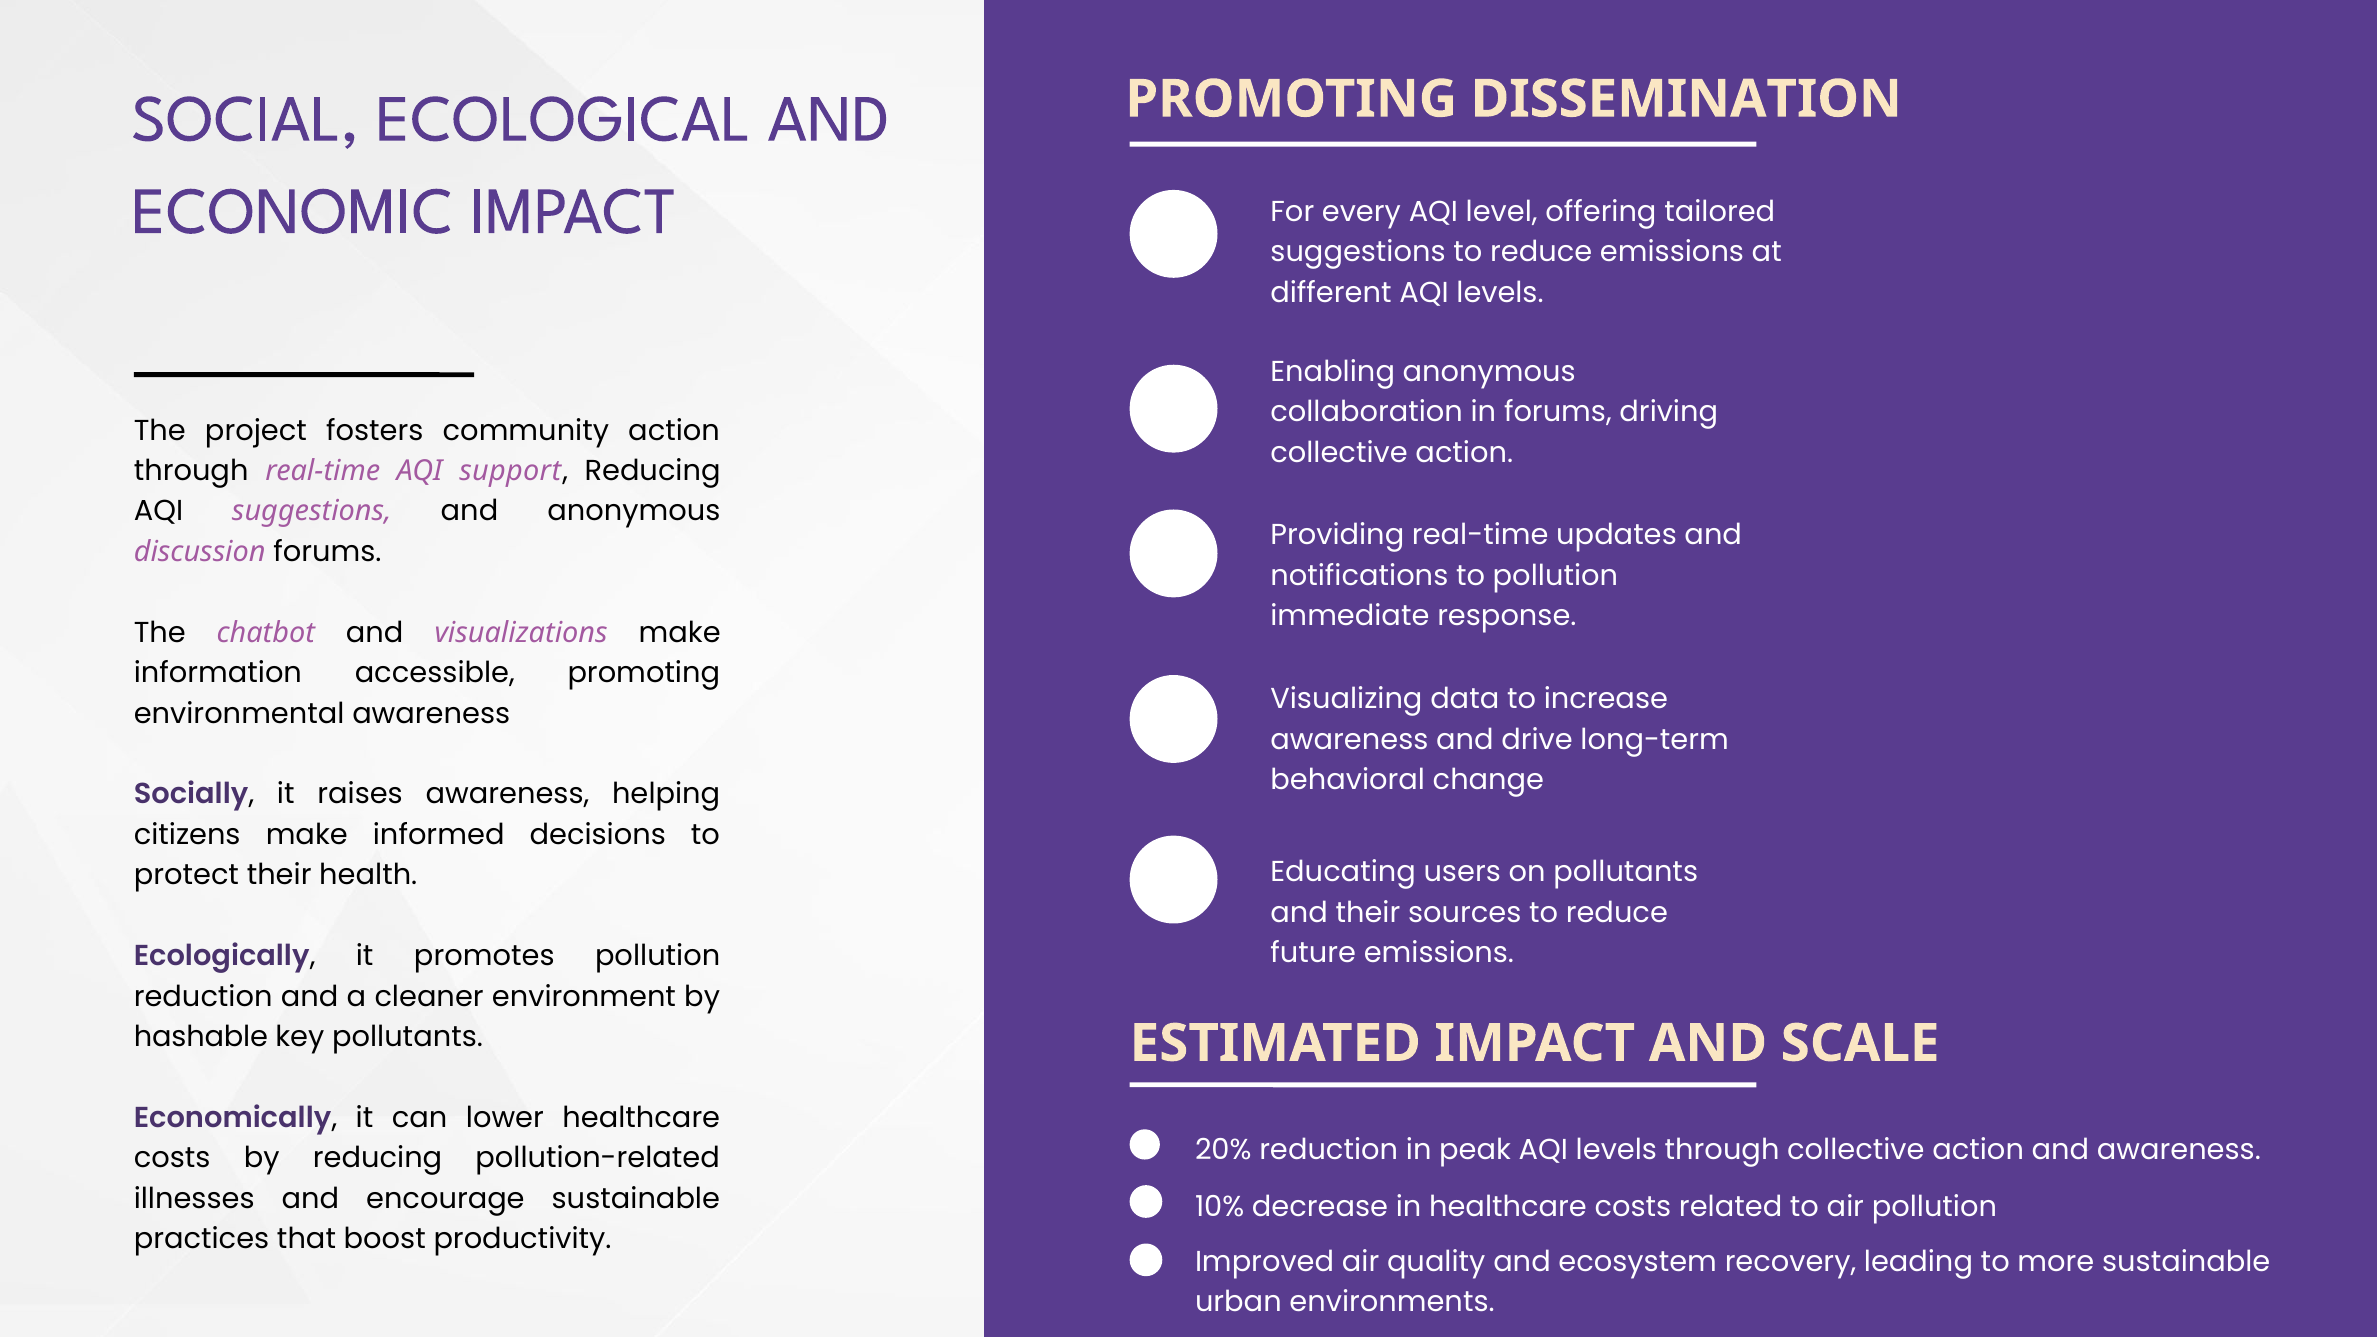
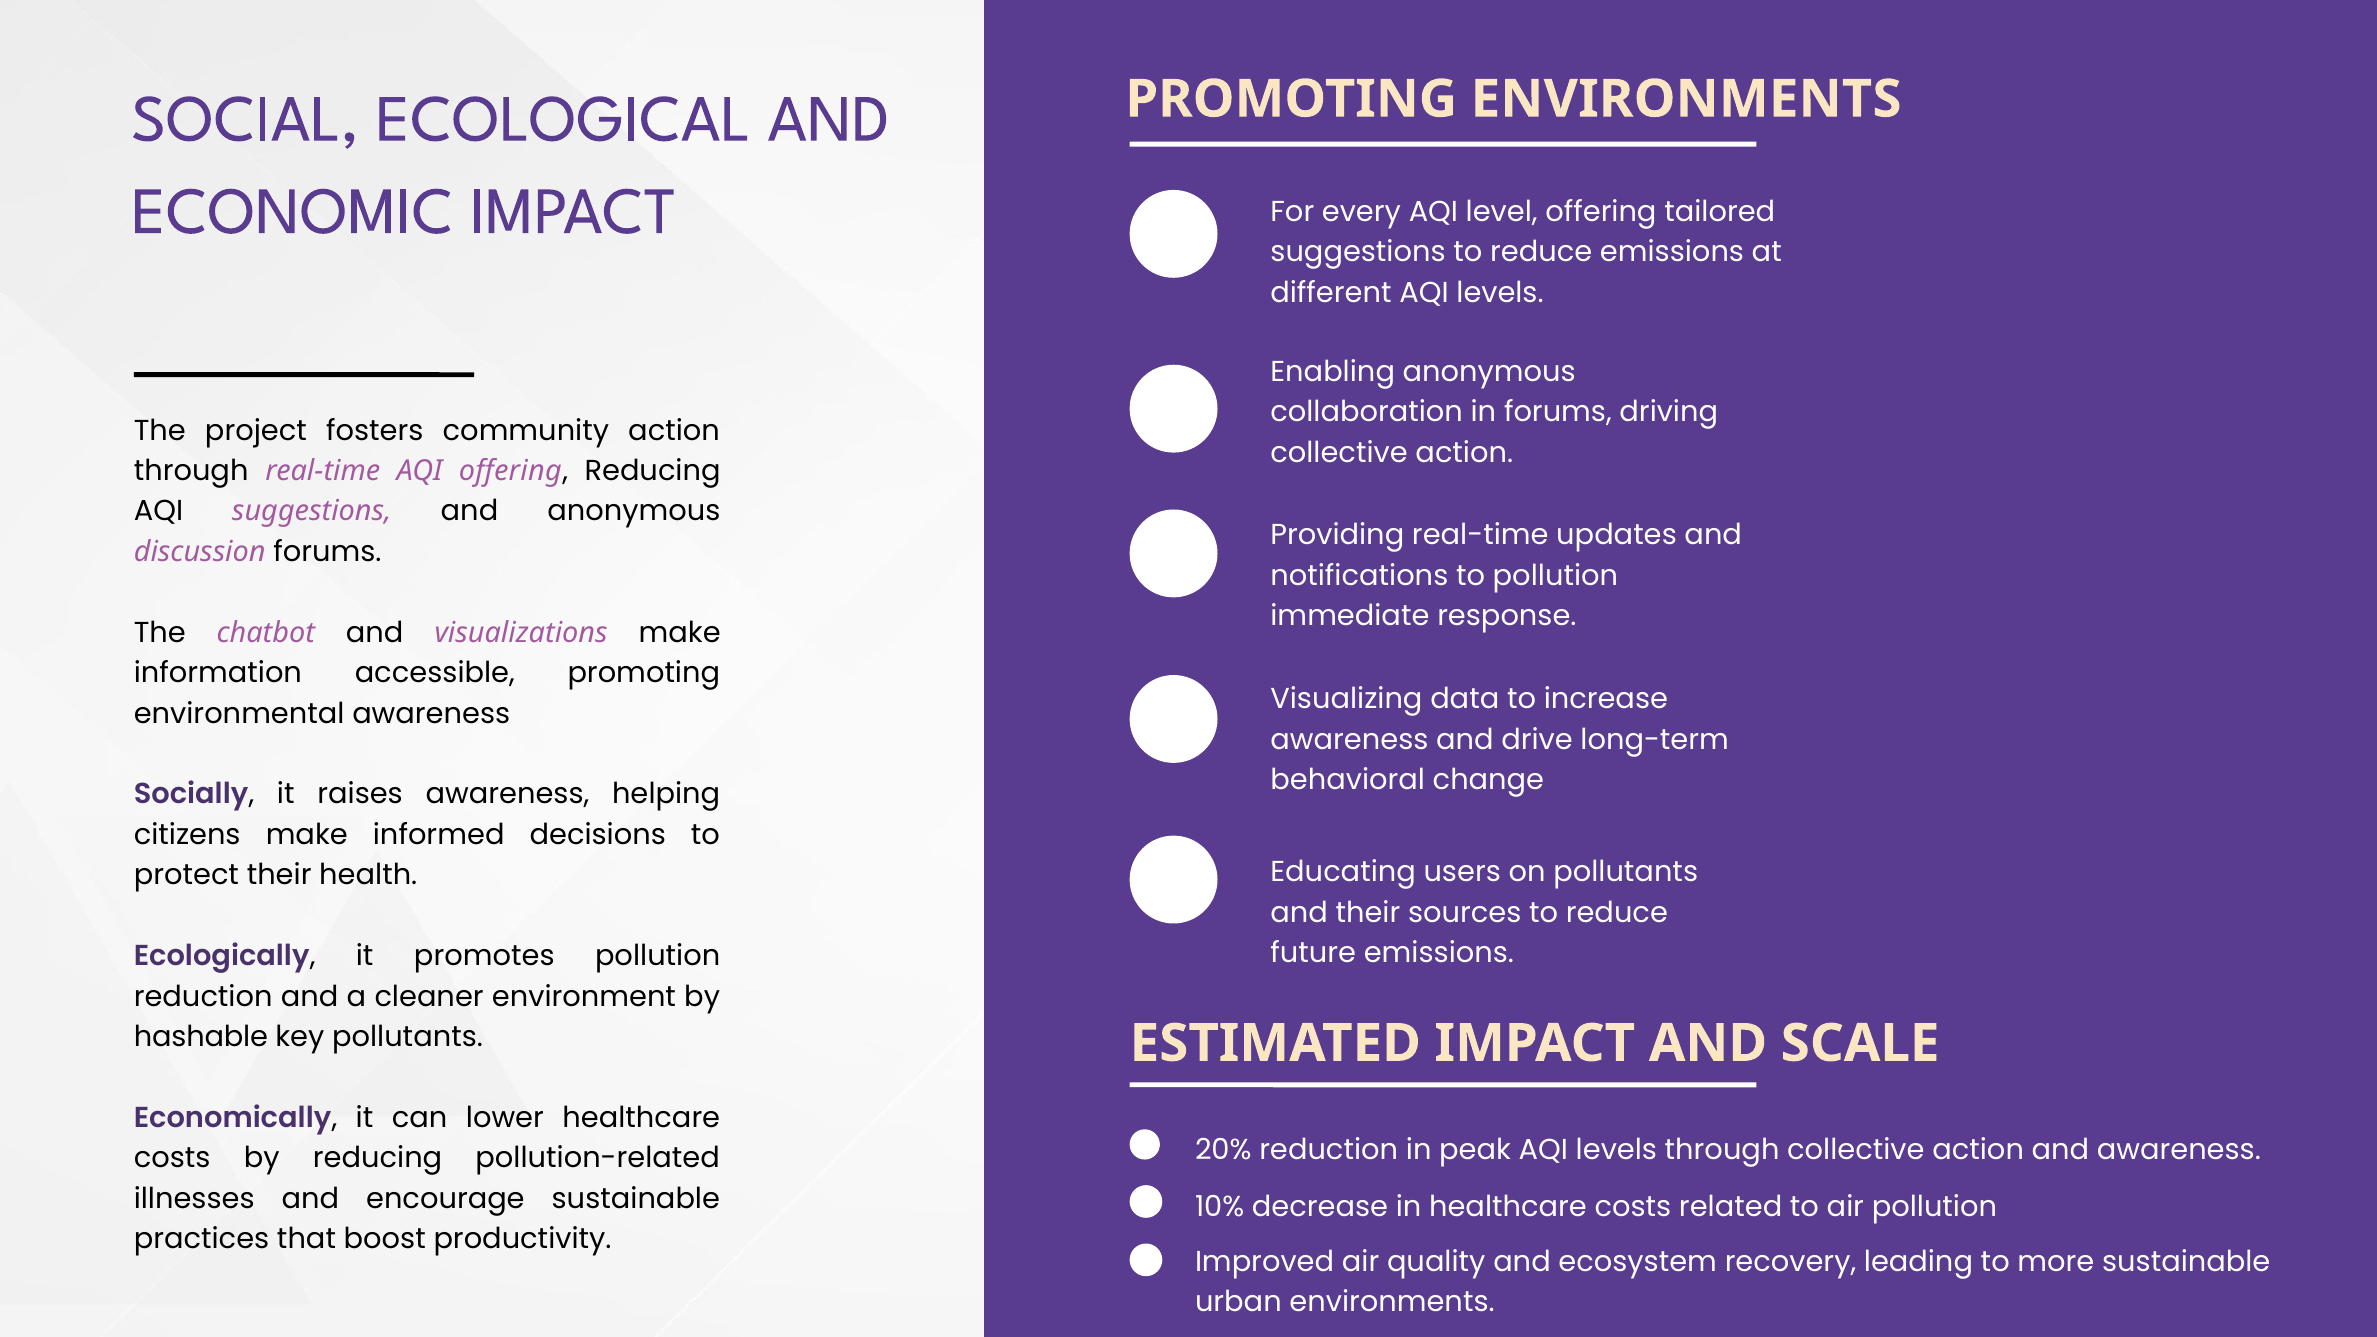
PROMOTING DISSEMINATION: DISSEMINATION -> ENVIRONMENTS (1686, 99)
AQI support: support -> offering (510, 471)
